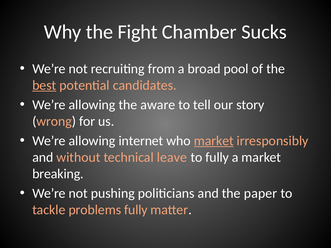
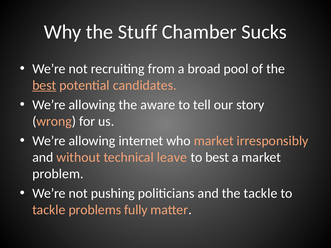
Fight: Fight -> Stuff (138, 32)
market underline: present -> none (214, 141)
to fully: fully -> best (217, 157)
breaking: breaking -> problem (58, 174)
the paper: paper -> tackle (261, 194)
